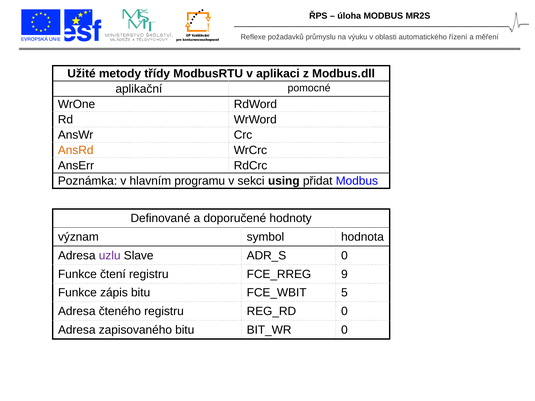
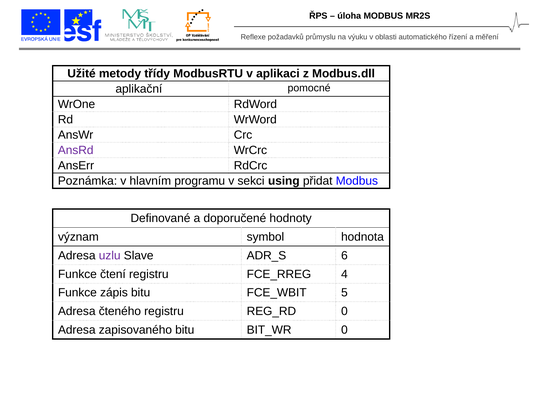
AnsRd colour: orange -> purple (76, 150)
0: 0 -> 6 (344, 256)
9: 9 -> 4 (344, 274)
